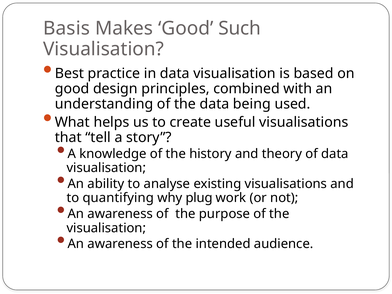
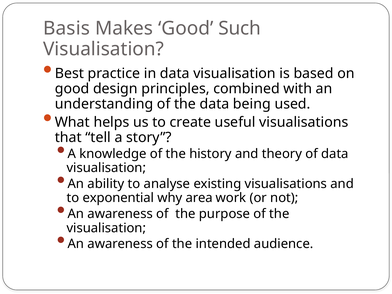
quantifying: quantifying -> exponential (118, 198)
plug: plug -> area (199, 198)
